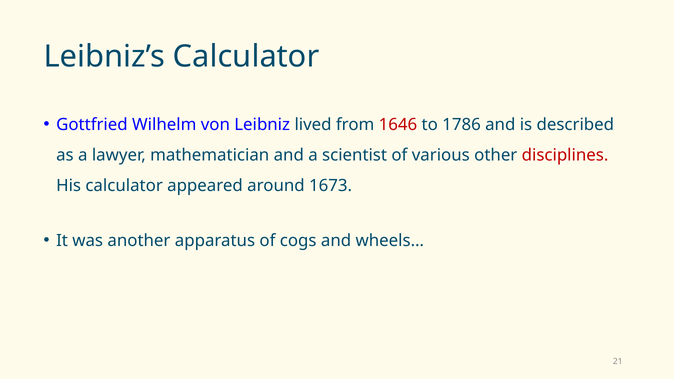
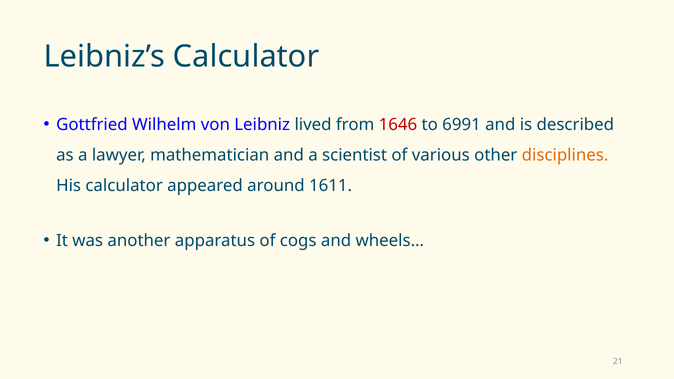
1786: 1786 -> 6991 (462, 125)
disciplines colour: red -> orange (565, 155)
1673: 1673 -> 1611 (331, 186)
